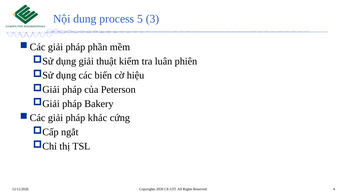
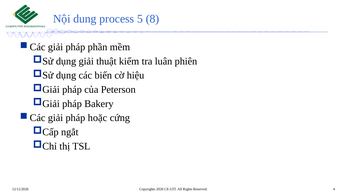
3: 3 -> 8 (153, 19)
khác: khác -> hoặc (97, 118)
